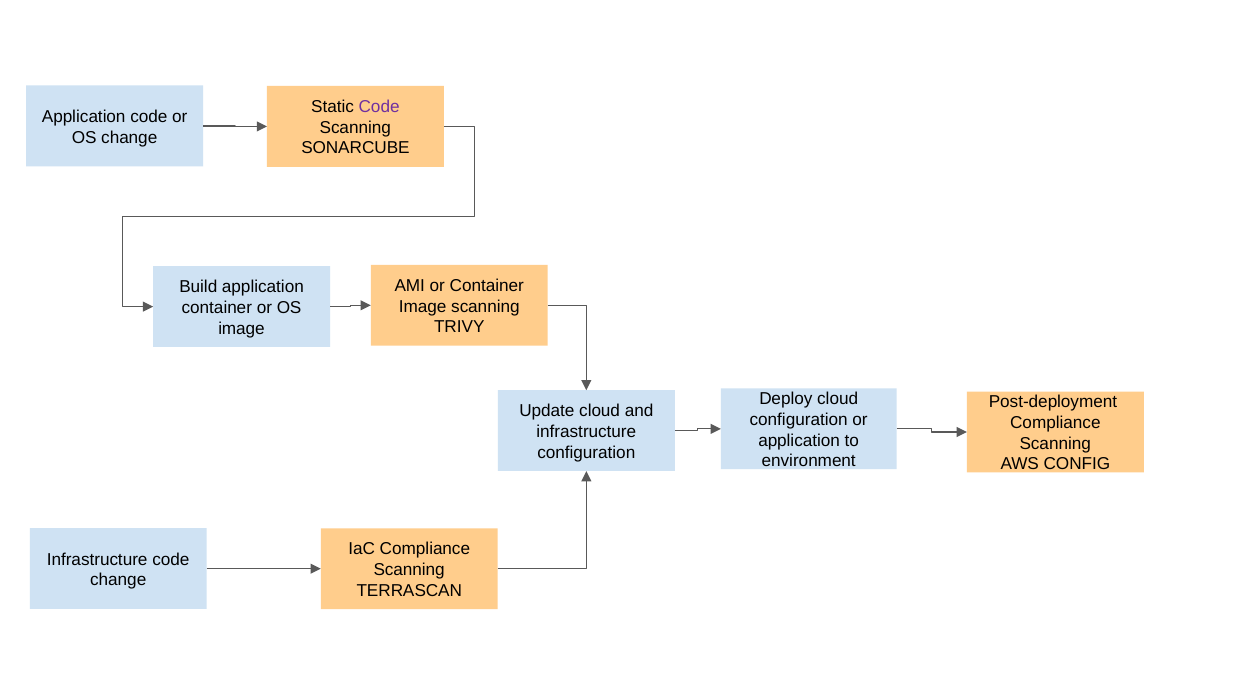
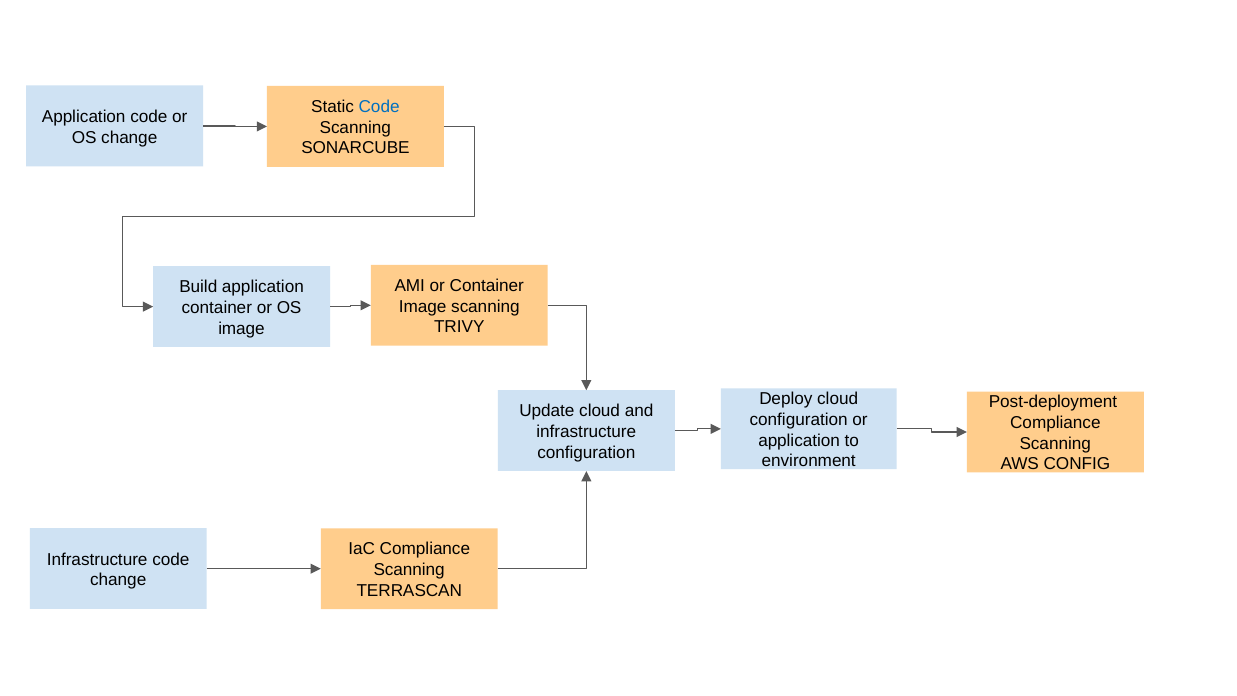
Code colour: purple -> blue (379, 107)
